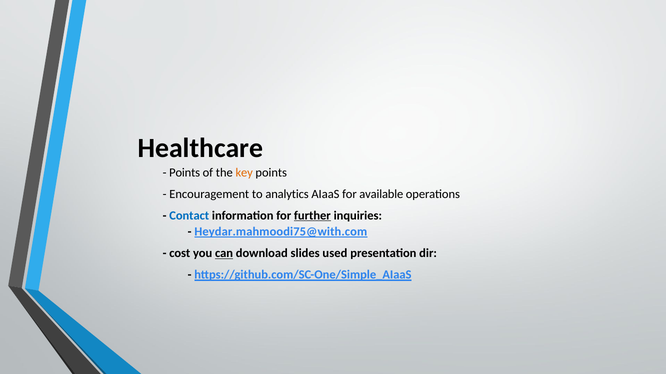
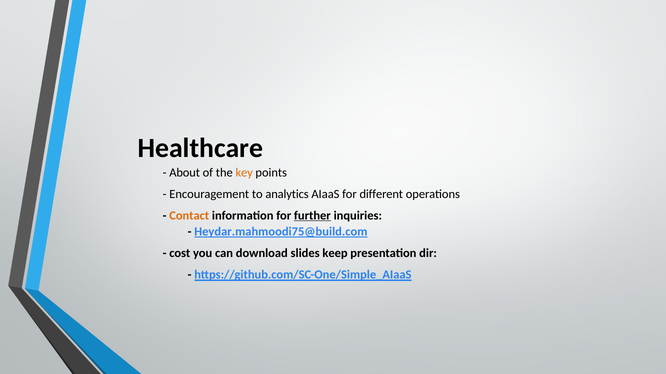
Points: Points -> About (185, 173)
available: available -> different (381, 194)
Contact colour: blue -> orange (189, 216)
Heydar.mahmoodi75@with.com: Heydar.mahmoodi75@with.com -> Heydar.mahmoodi75@build.com (281, 232)
can underline: present -> none (224, 254)
used: used -> keep (335, 254)
